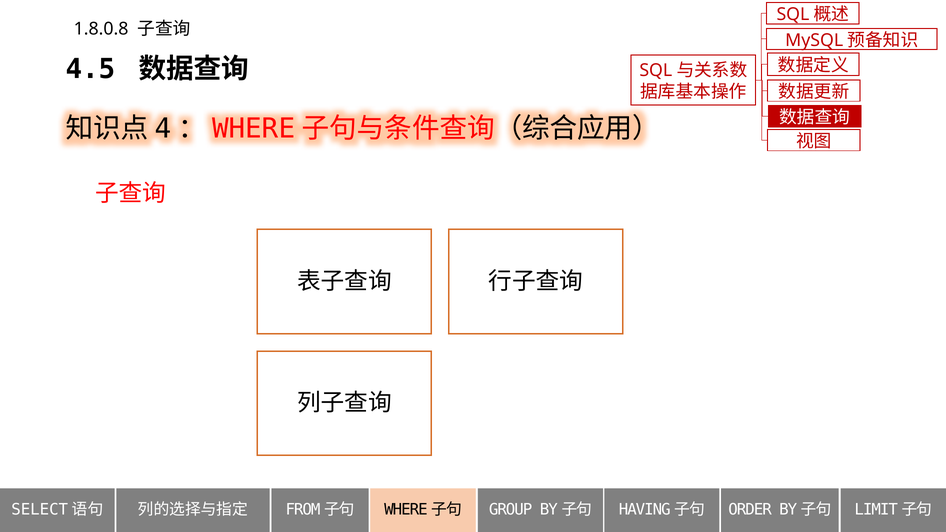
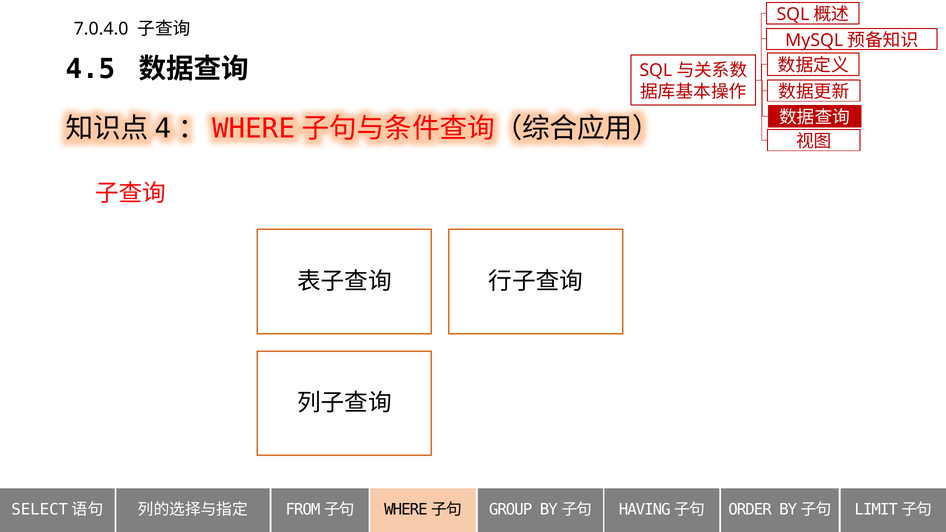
1.8.0.8: 1.8.0.8 -> 7.0.4.0 (101, 29)
